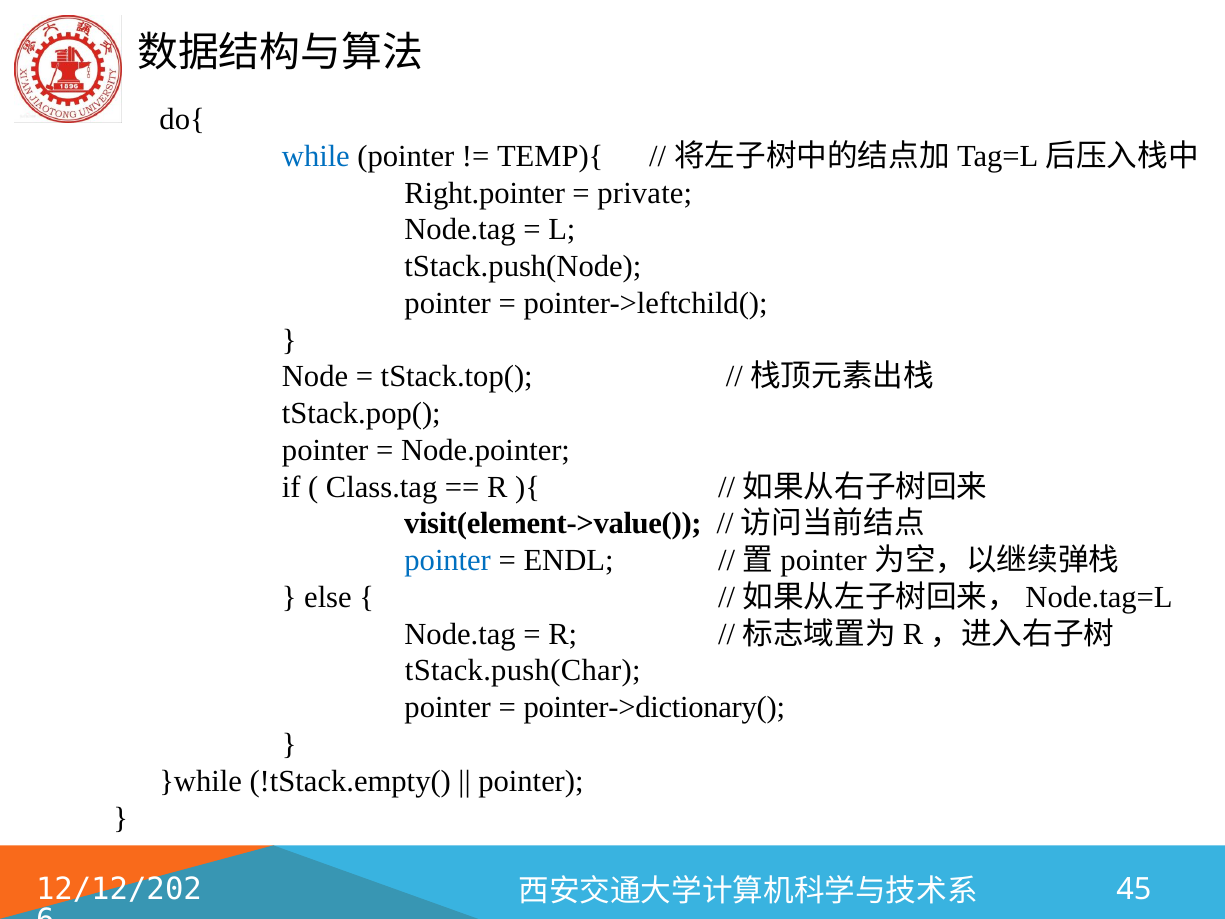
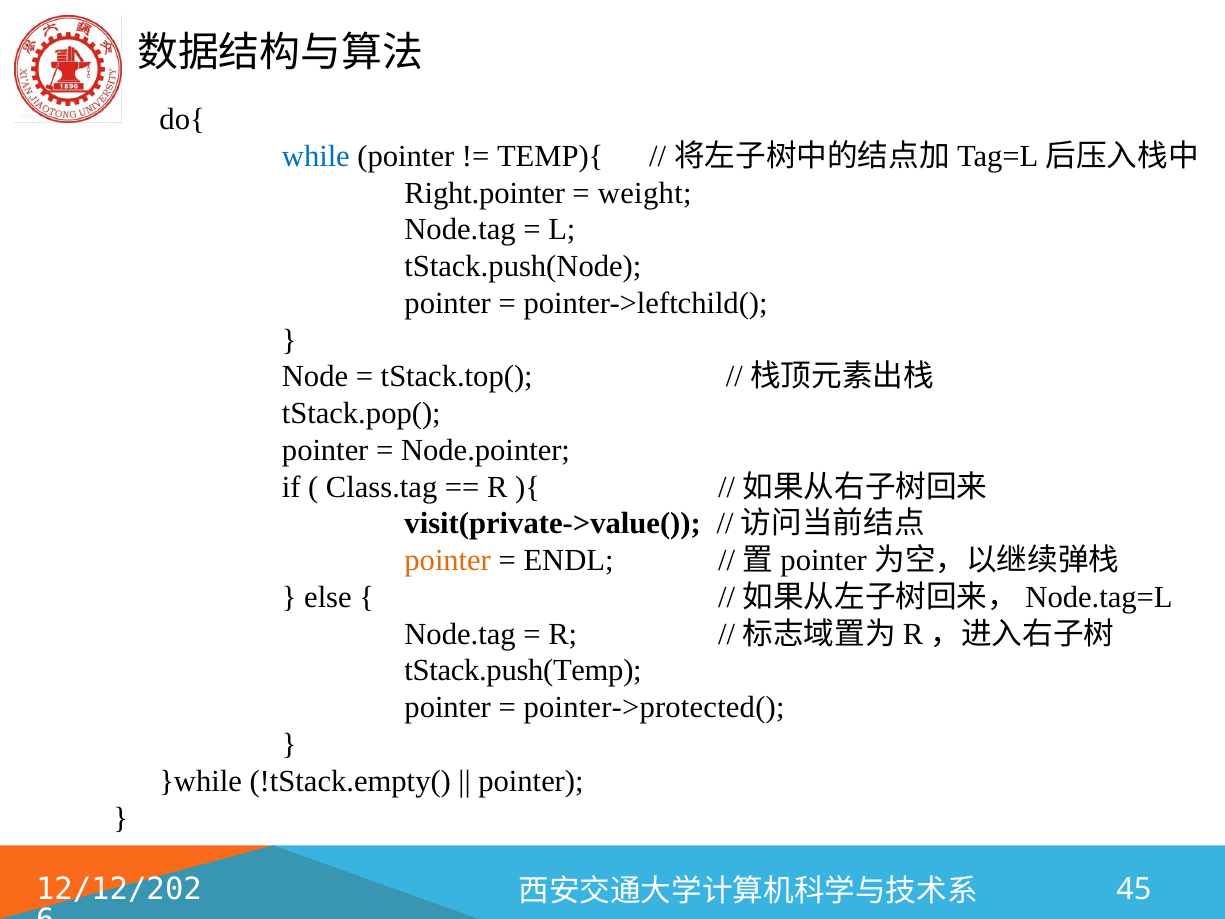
private: private -> weight (645, 193)
visit(element->value(: visit(element->value( -> visit(private->value( (553, 524)
pointer colour: blue -> orange (448, 560)
tStack.push(Char: tStack.push(Char -> tStack.push(Temp (523, 671)
pointer->dictionary(: pointer->dictionary( -> pointer->protected( (654, 707)
